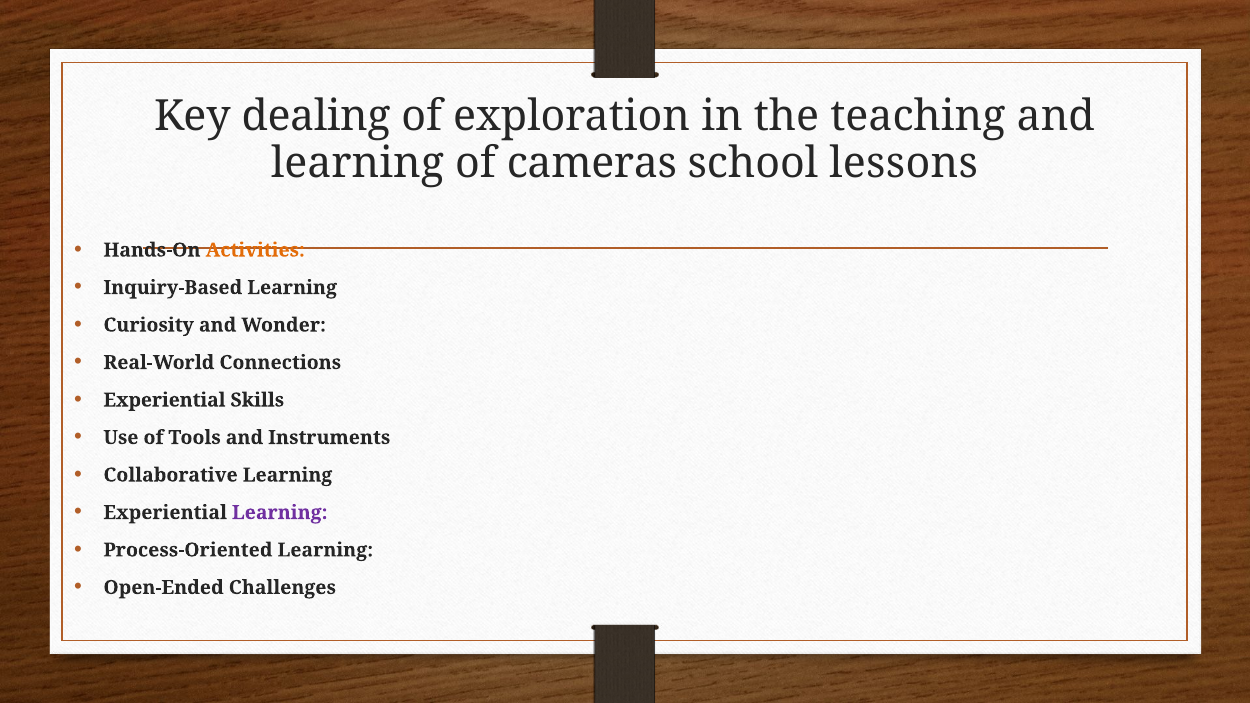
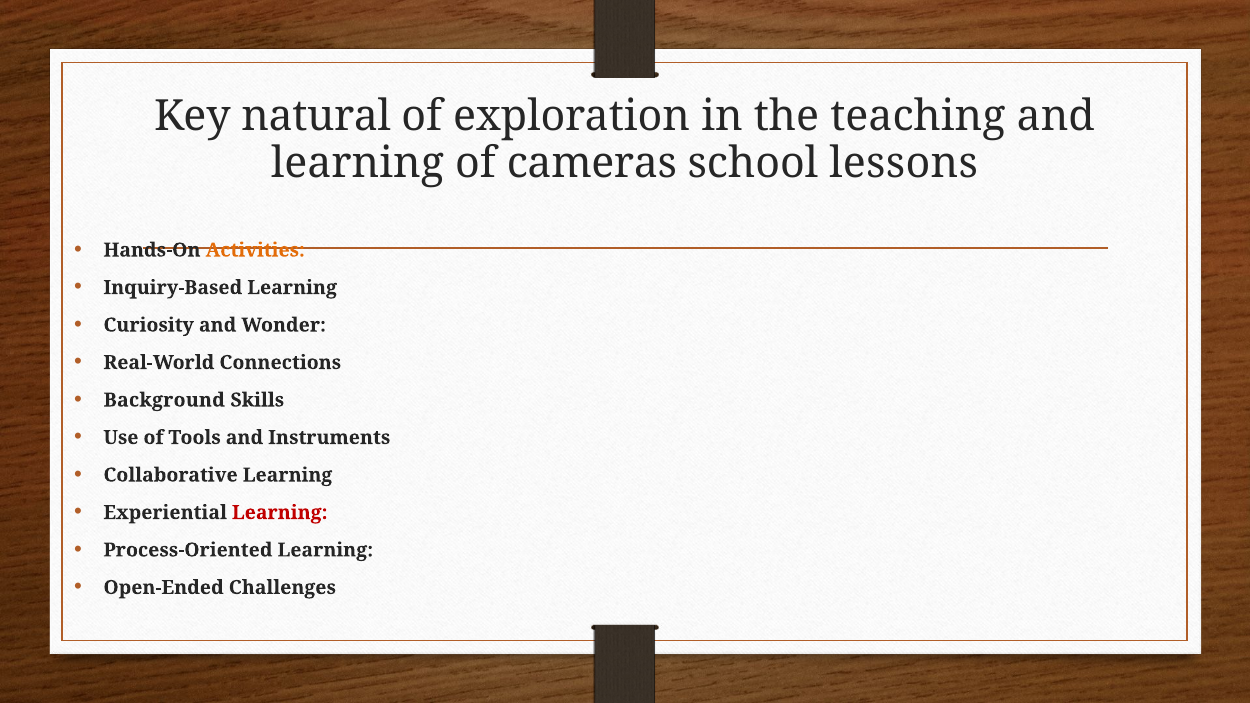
dealing: dealing -> natural (316, 117)
Experiential: Experiential -> Background (164, 400)
Learning colour: purple -> red (280, 513)
